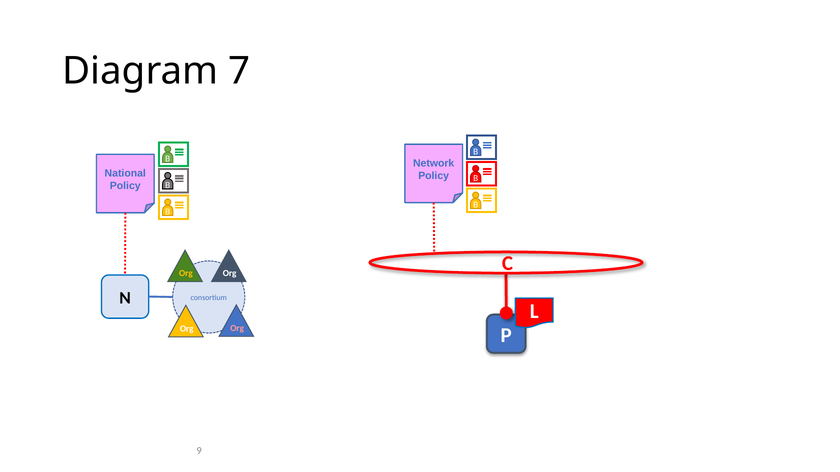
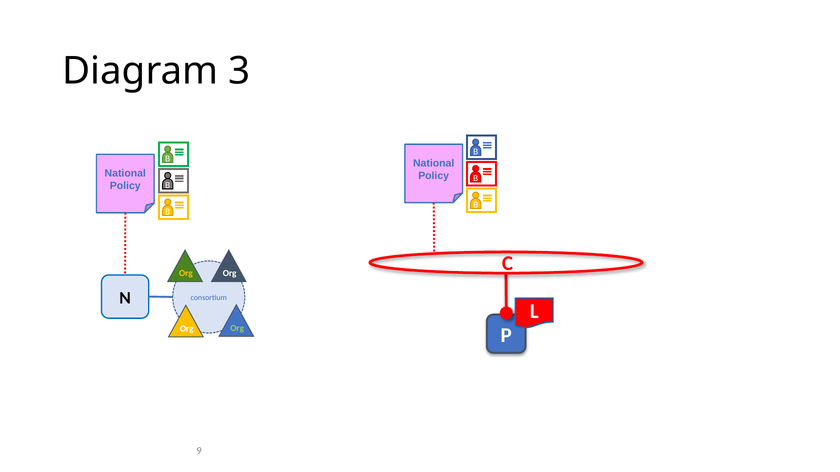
7: 7 -> 3 (239, 71)
Network: Network -> National (434, 163)
Org colour: pink -> light green (237, 328)
